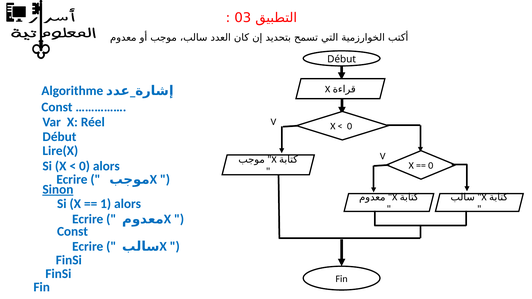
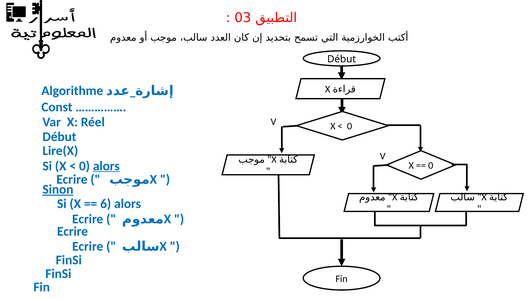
alors underline: none -> present (106, 166)
1: 1 -> 6 (106, 204)
Const: Const -> Ecrire (73, 232)
